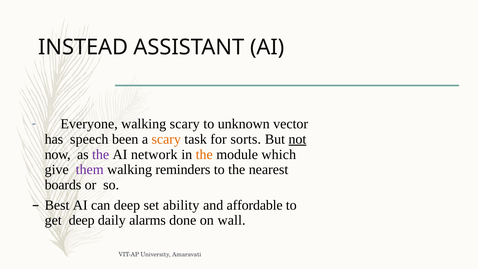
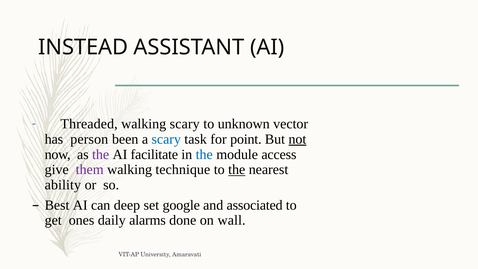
Everyone: Everyone -> Threaded (89, 124)
speech: speech -> person (89, 139)
scary colour: orange -> blue (166, 139)
sorts: sorts -> point (246, 139)
network: network -> facilitate (154, 154)
the colour: orange -> blue (204, 154)
which: which -> access (279, 154)
reminders: reminders -> technique (183, 170)
the underline: none -> present (237, 170)
boards: boards -> ability (63, 185)
ability: ability -> google (181, 205)
affordable: affordable -> associated (255, 205)
get deep: deep -> ones (82, 220)
